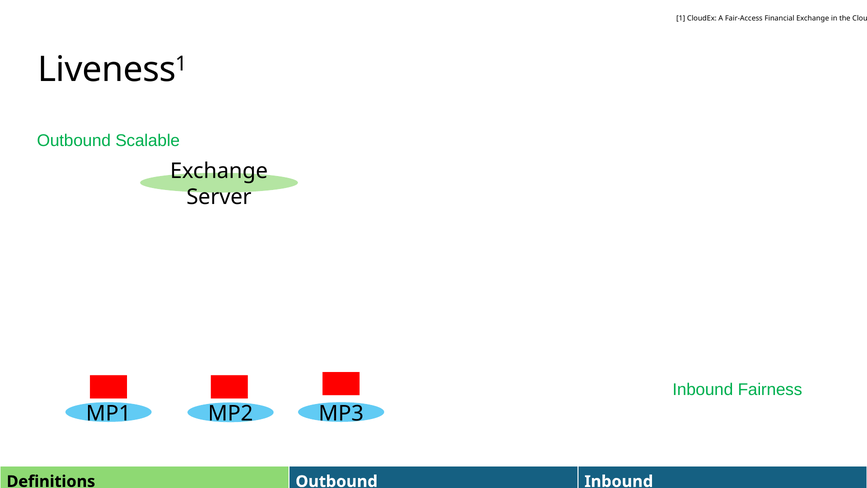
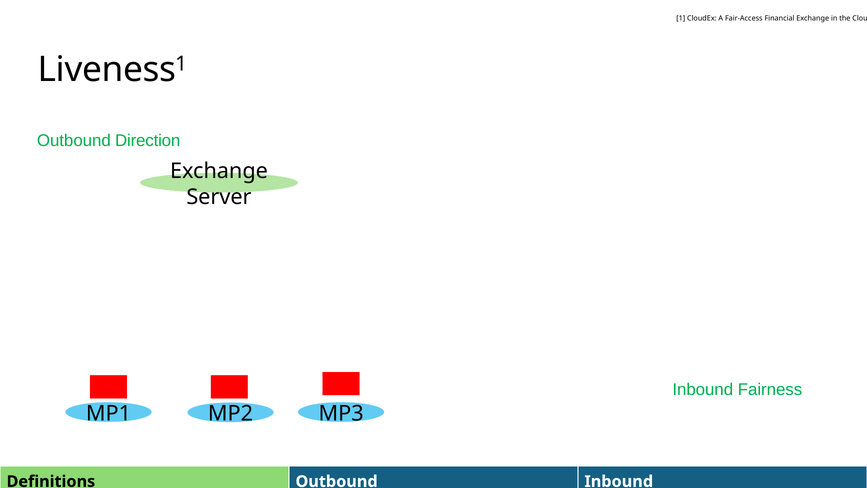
Scalable: Scalable -> Direction (148, 140)
